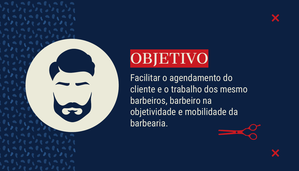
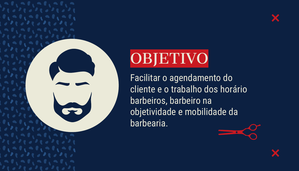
mesmo: mesmo -> horário (234, 89)
